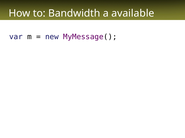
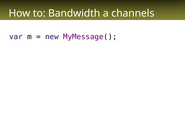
available: available -> channels (133, 13)
